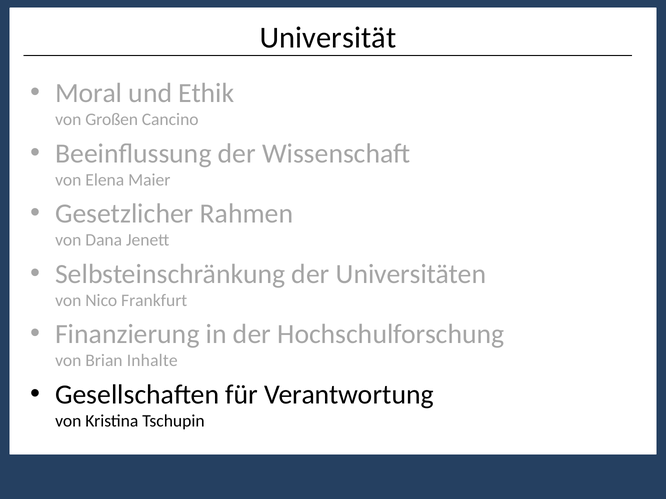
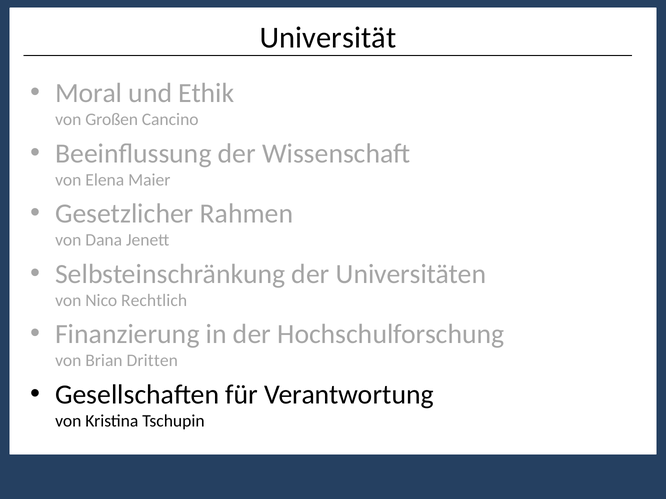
Frankfurt: Frankfurt -> Rechtlich (154, 301)
Inhalte: Inhalte -> Dritten (152, 361)
